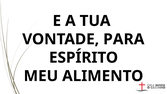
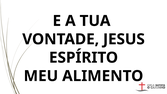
PARA: PARA -> JESUS (124, 39)
